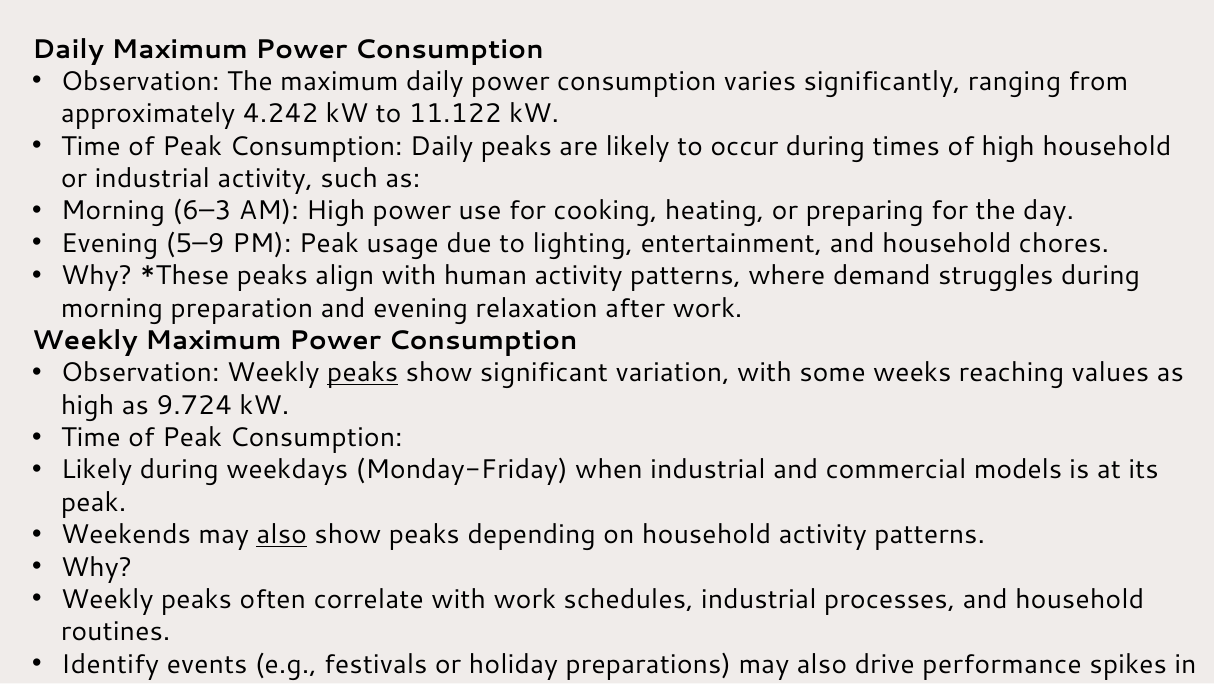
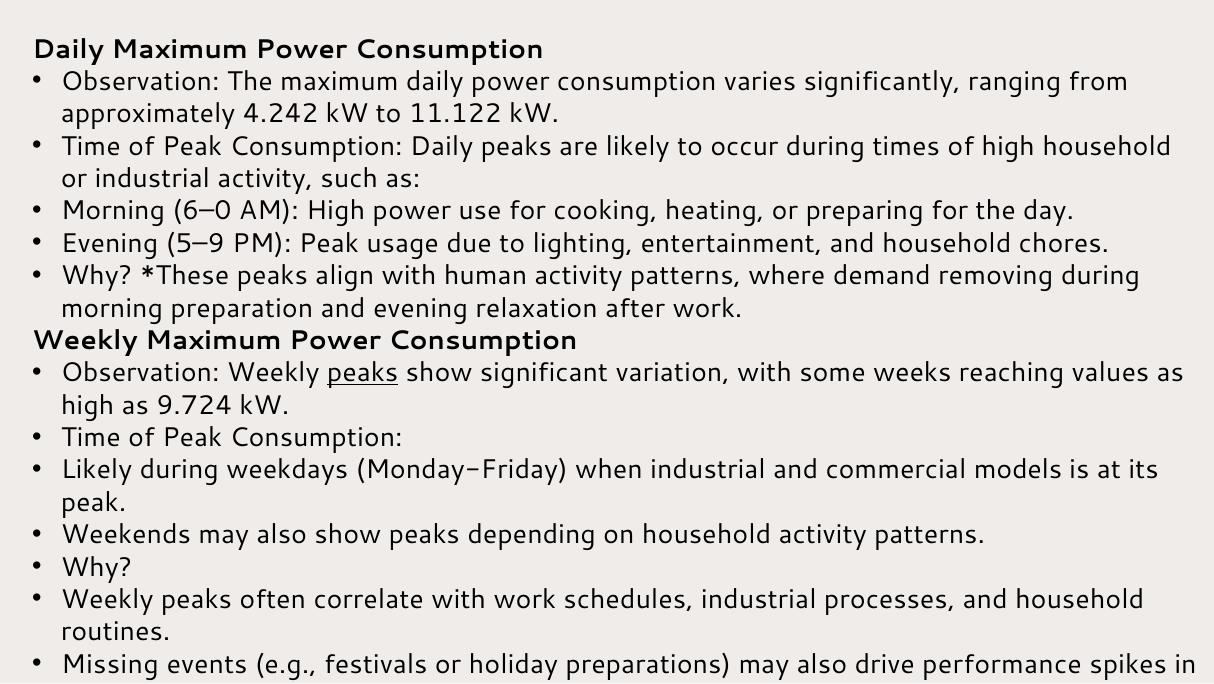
6–3: 6–3 -> 6–0 (202, 211)
struggles: struggles -> removing (996, 276)
also underline: present -> none (282, 535)
Identify: Identify -> Missing (110, 664)
